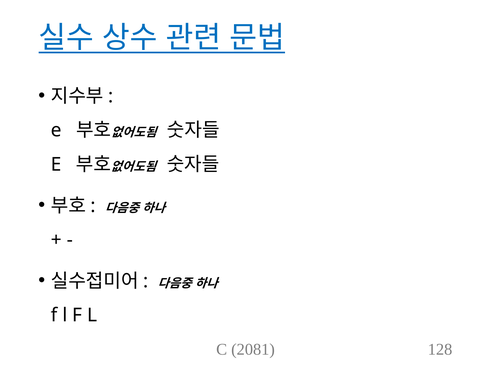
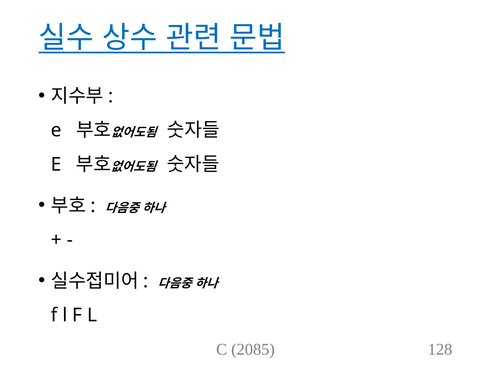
2081: 2081 -> 2085 (253, 350)
